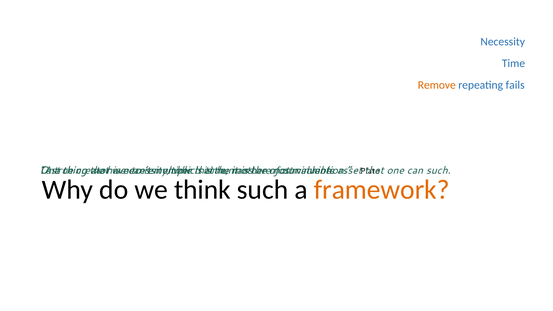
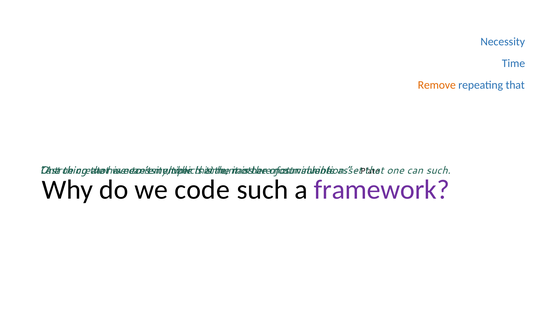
repeating fails: fails -> that (515, 85)
think: think -> code (202, 190)
framework colour: orange -> purple (382, 190)
